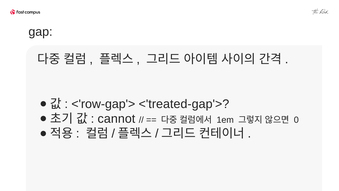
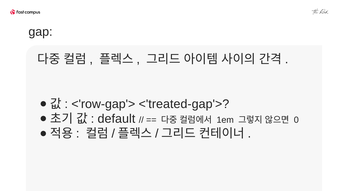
cannot: cannot -> default (116, 119)
